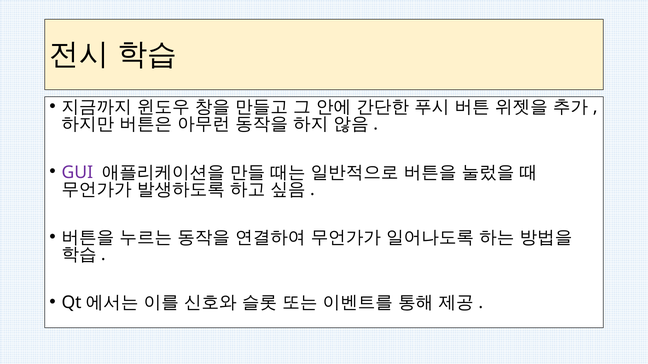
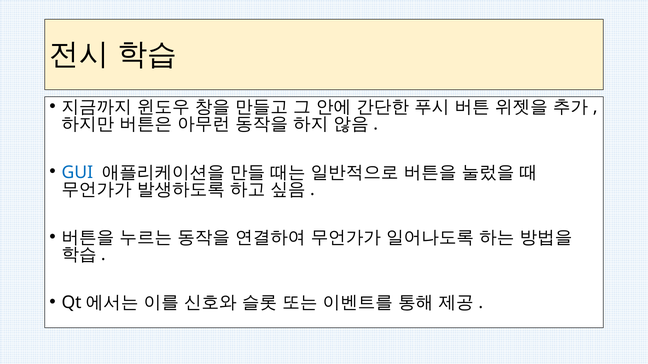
GUI colour: purple -> blue (77, 172)
